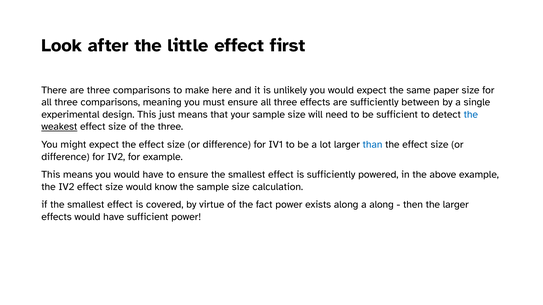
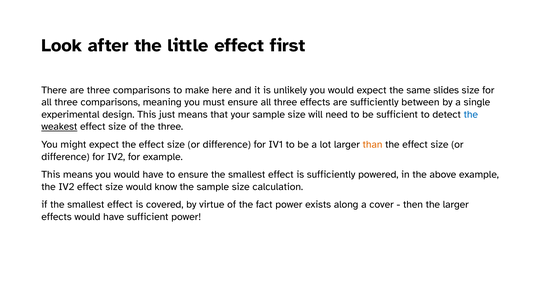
paper: paper -> slides (446, 90)
than colour: blue -> orange (373, 145)
a along: along -> cover (382, 205)
